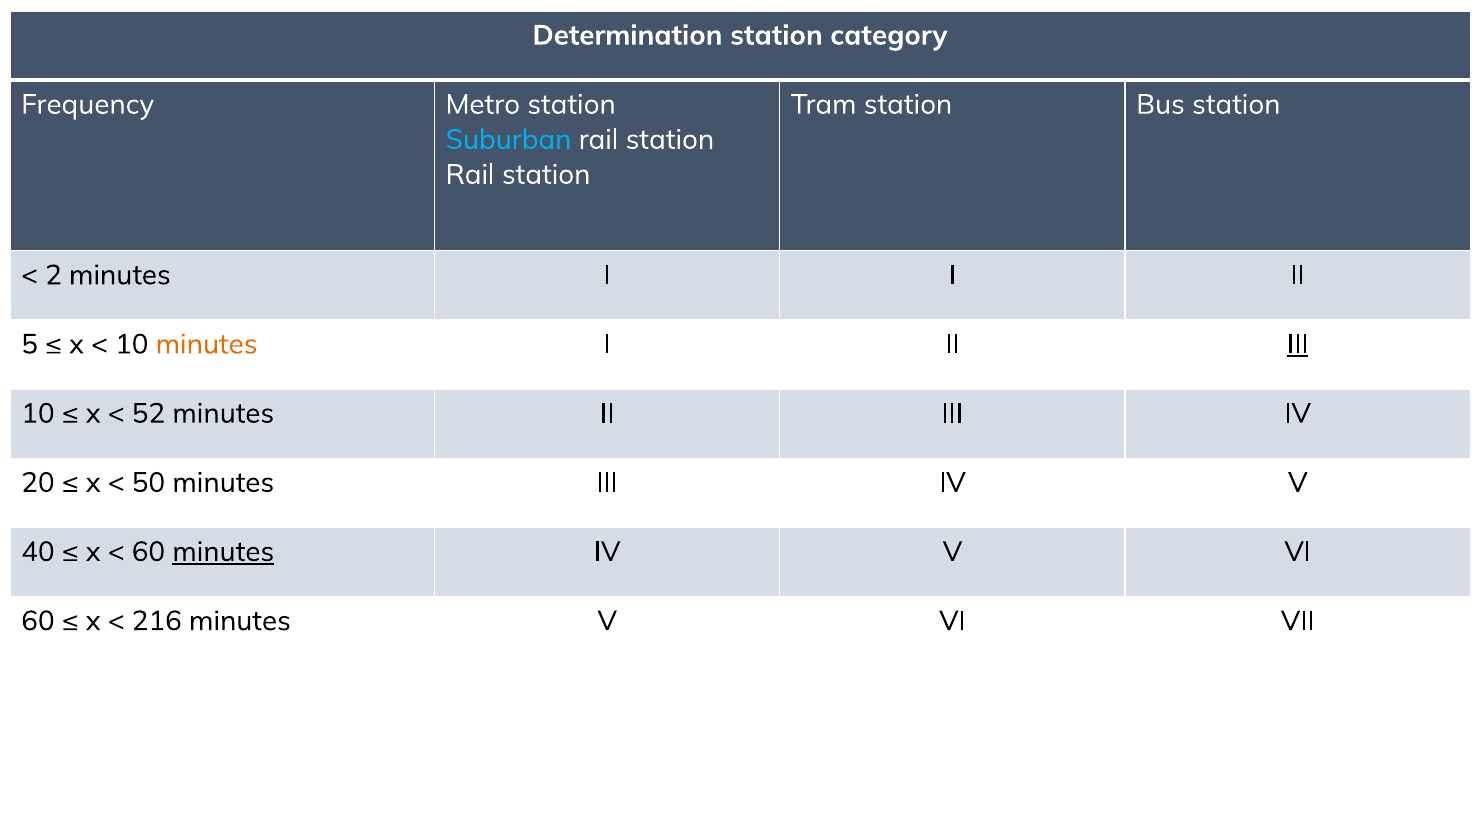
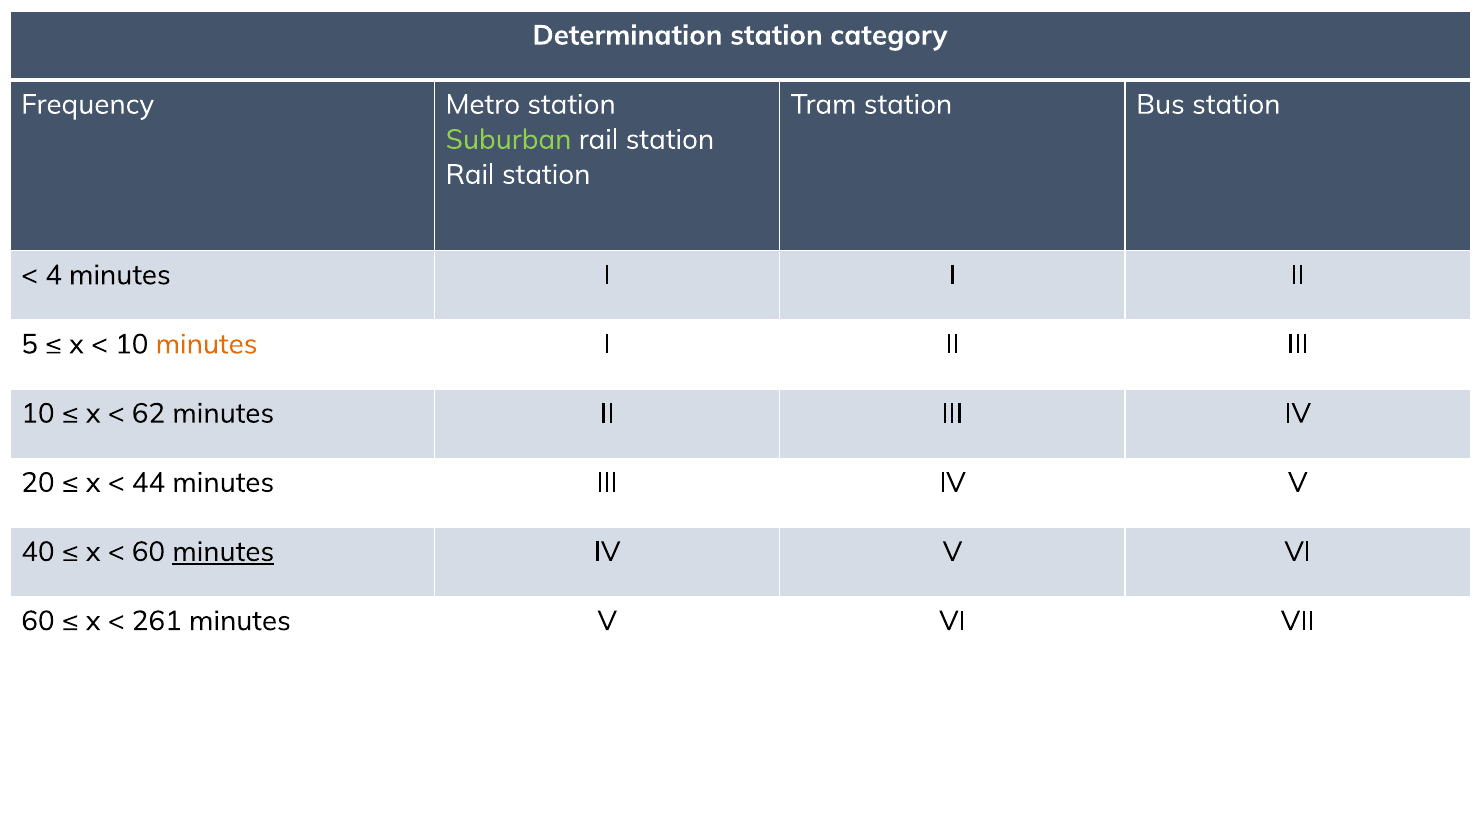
Suburban colour: light blue -> light green (509, 140)
2: 2 -> 4 (53, 275)
III underline: present -> none (1298, 344)
52: 52 -> 62 (148, 414)
50: 50 -> 44 (148, 483)
216: 216 -> 261 (157, 621)
